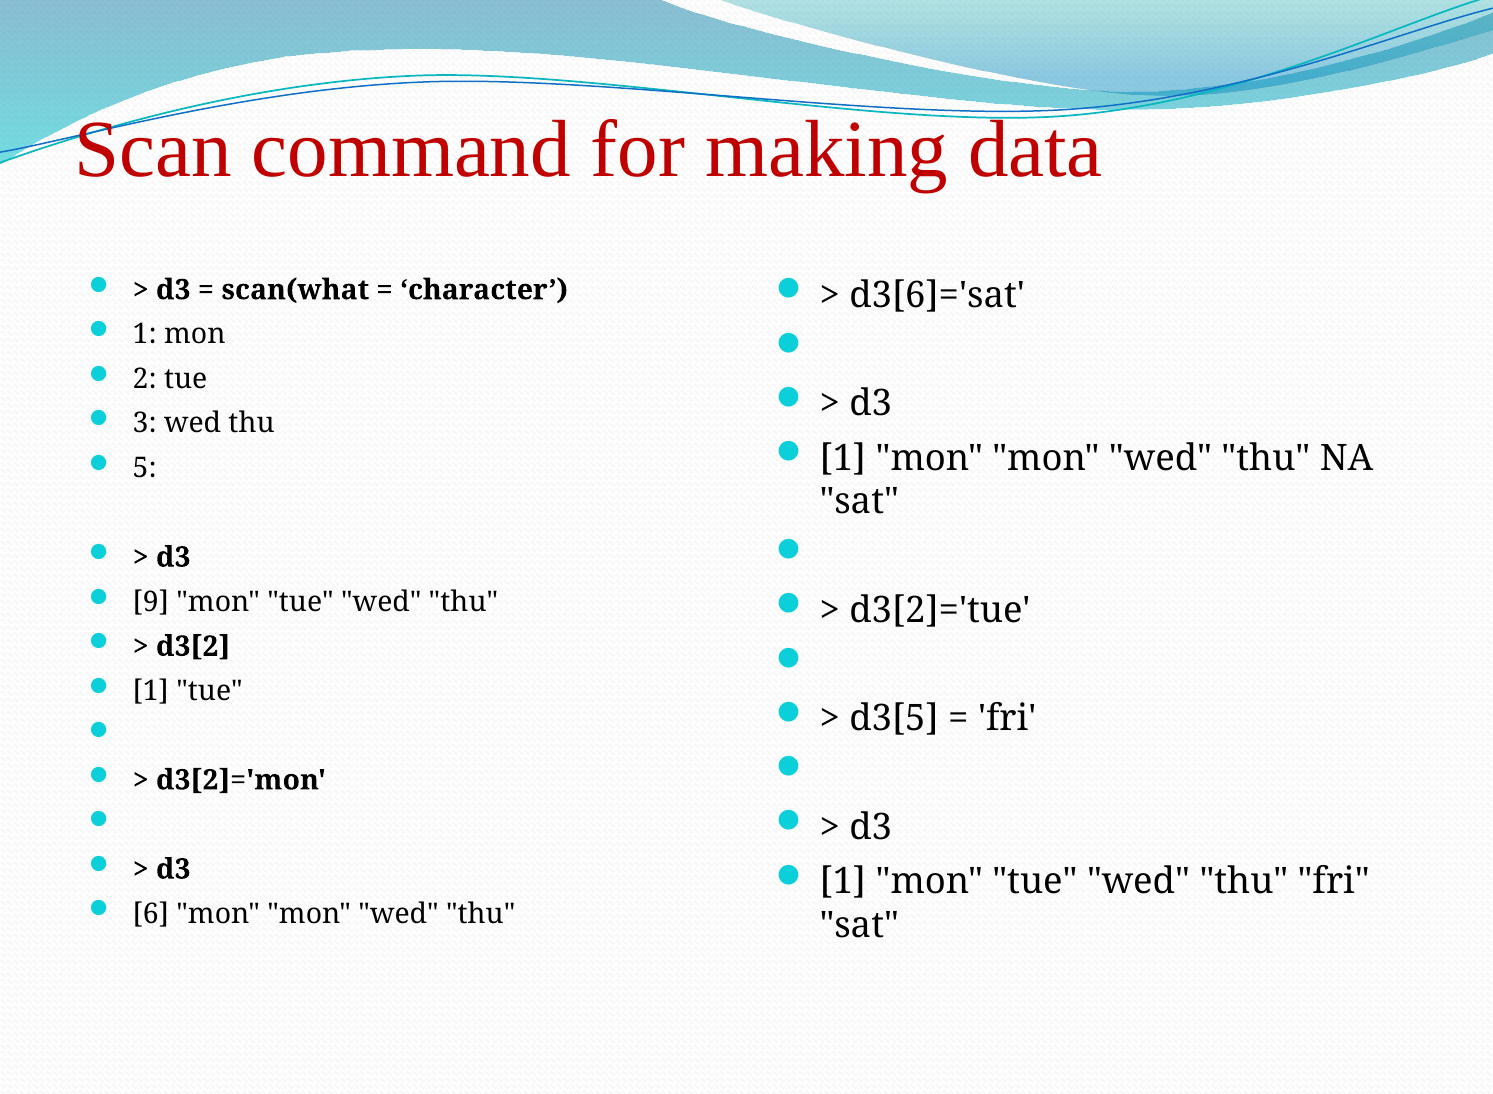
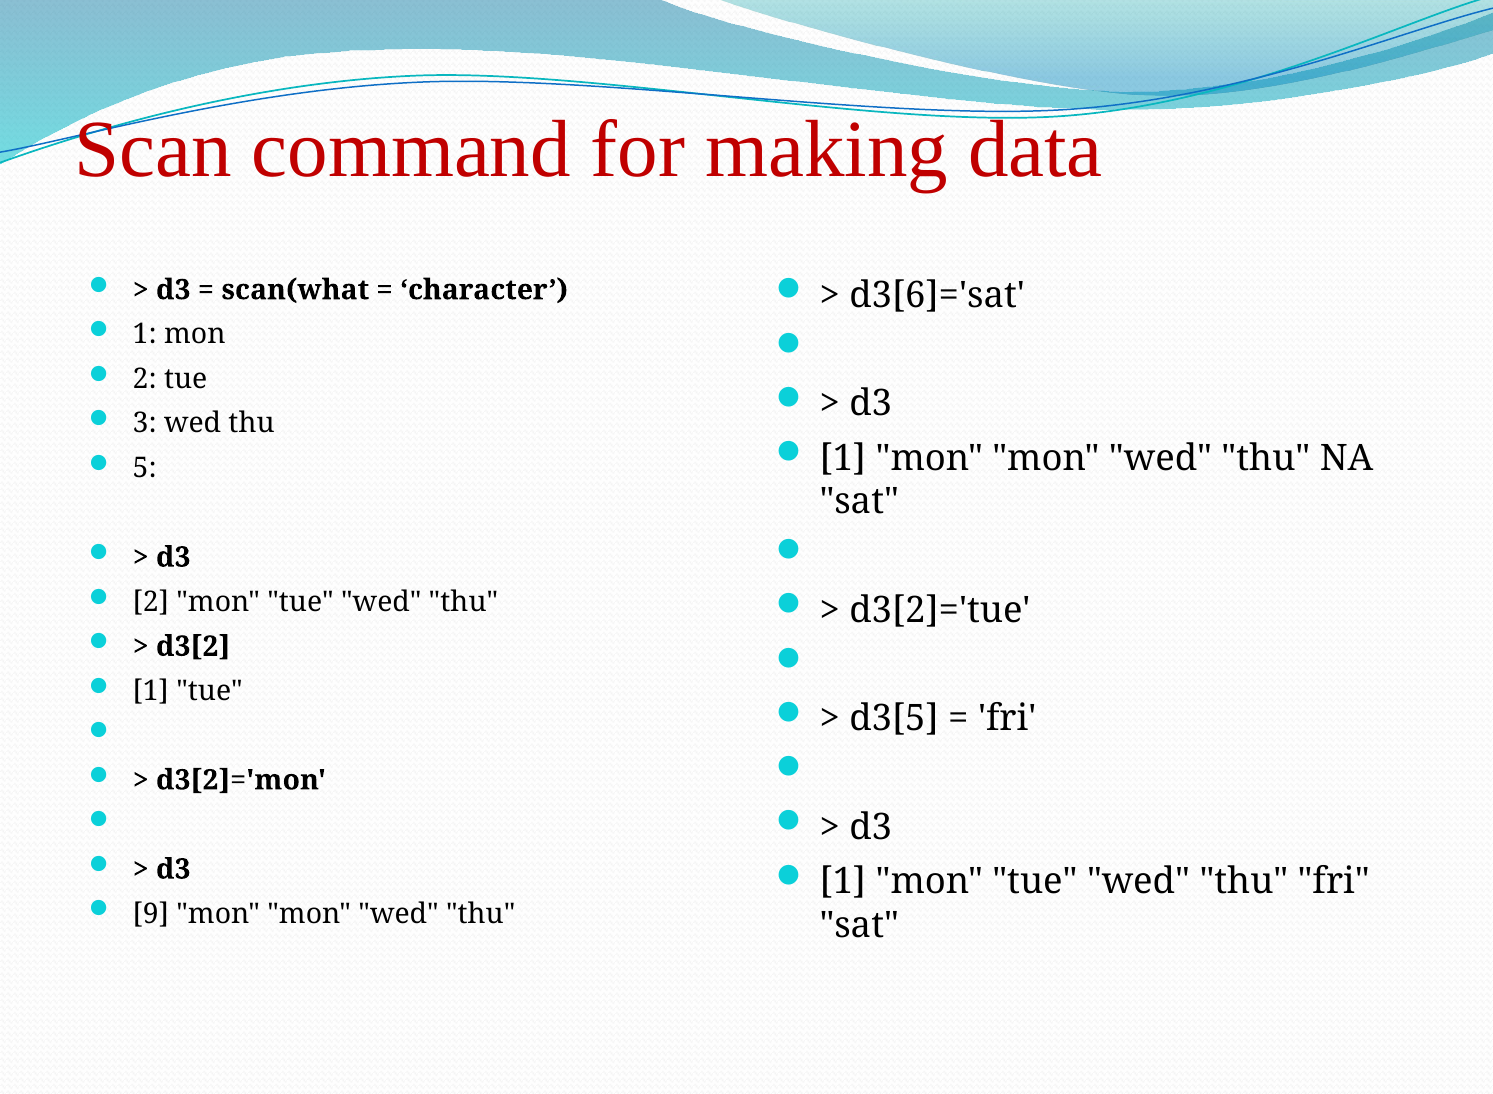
9: 9 -> 2 (151, 602)
6: 6 -> 9 (151, 914)
